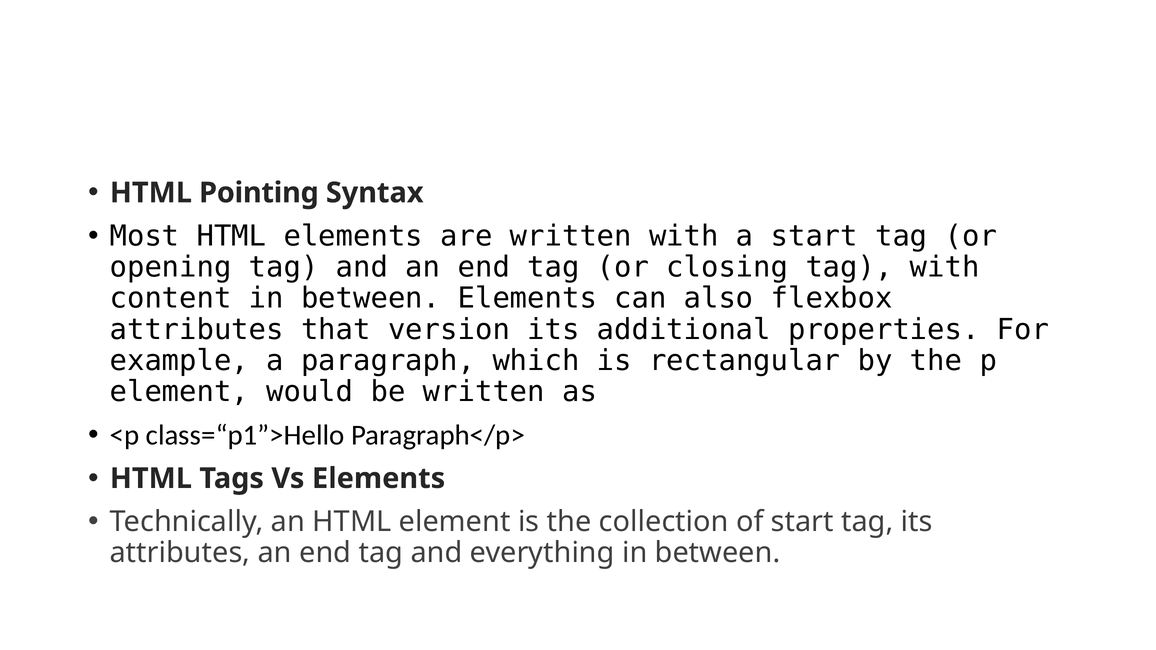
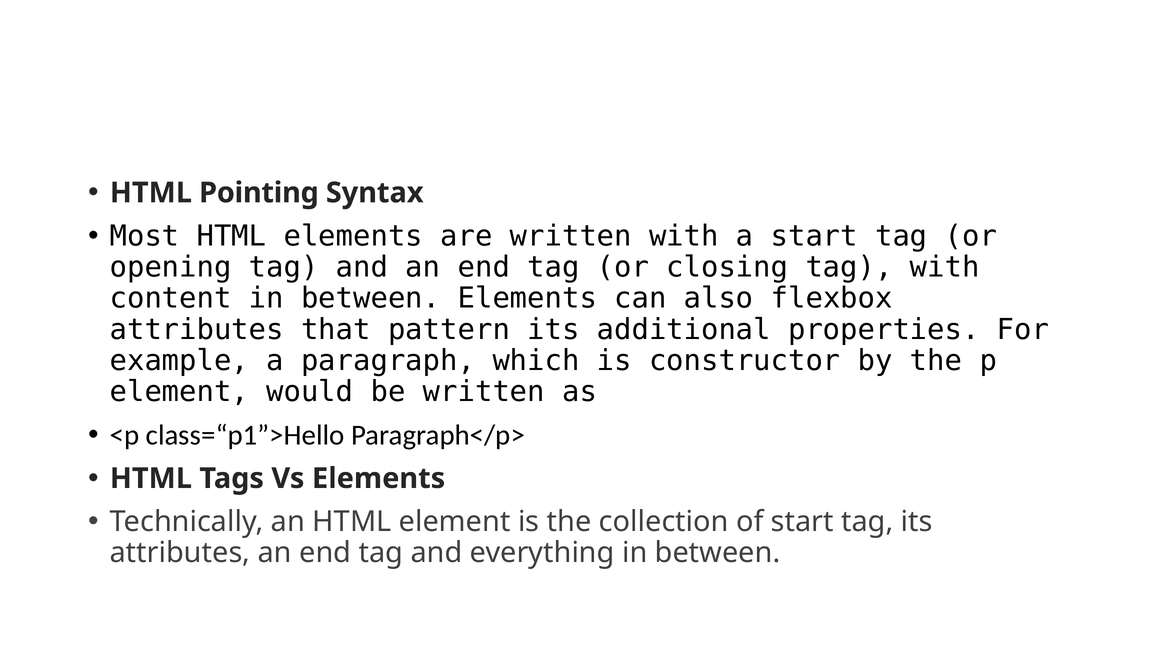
version: version -> pattern (449, 330)
rectangular: rectangular -> constructor (745, 361)
